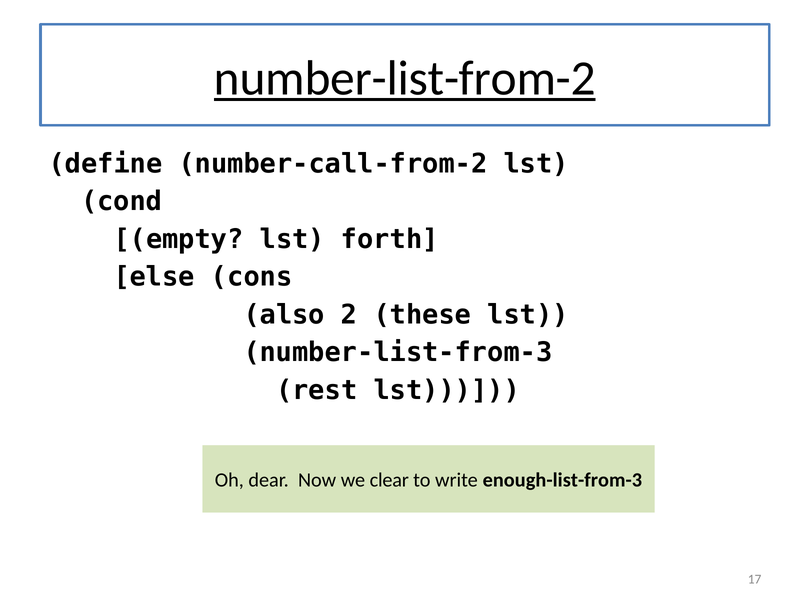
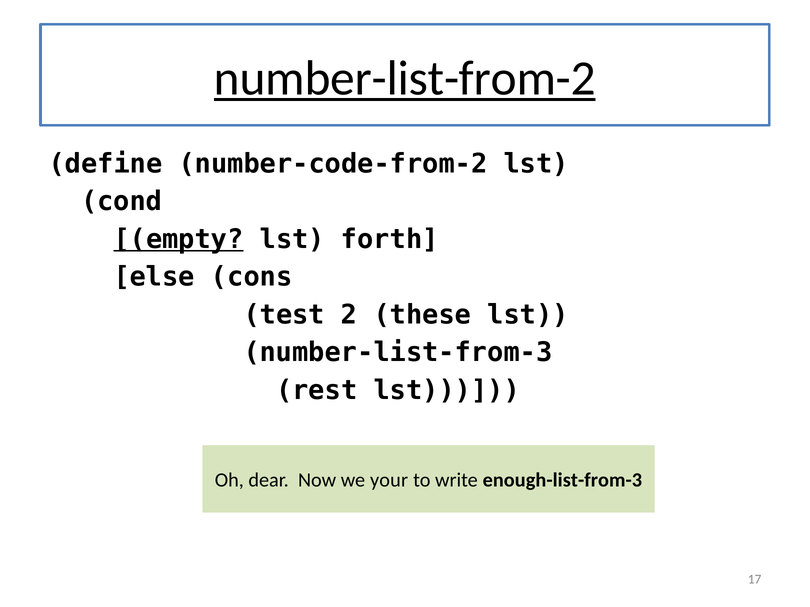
number-call-from-2: number-call-from-2 -> number-code-from-2 (333, 164)
empty underline: none -> present (178, 239)
also: also -> test (284, 315)
clear: clear -> your (389, 481)
